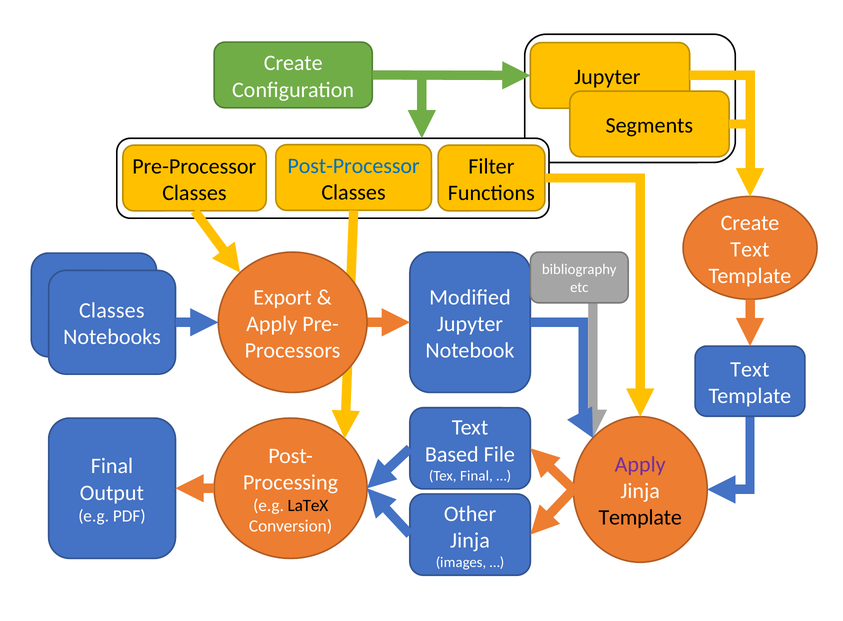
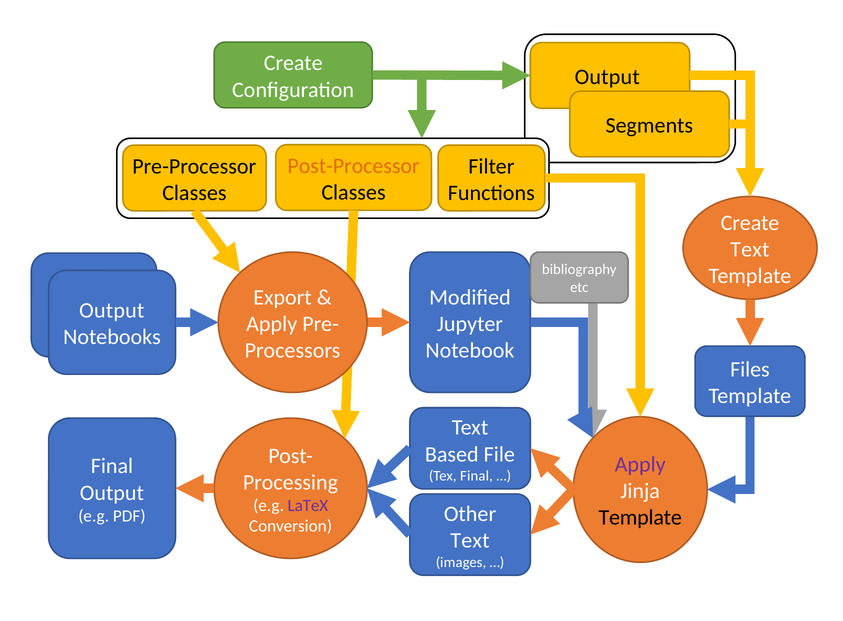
Jupyter: Jupyter -> Output (607, 77)
Post-Processor colour: blue -> orange (354, 166)
Classes: Classes -> Output (112, 311)
Text: Text -> Files (750, 370)
LaTeX colour: black -> purple (308, 506)
Jinja: Jinja -> Text (470, 541)
